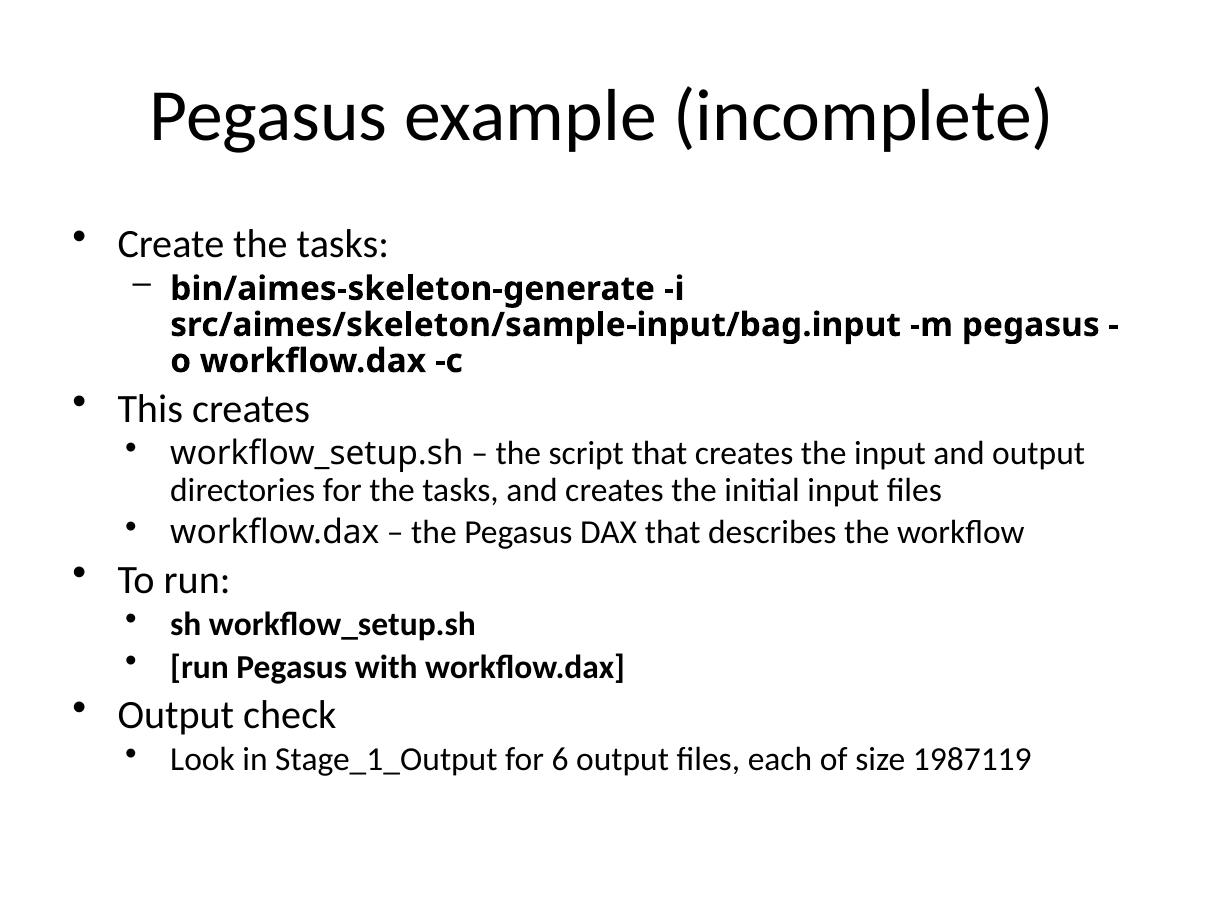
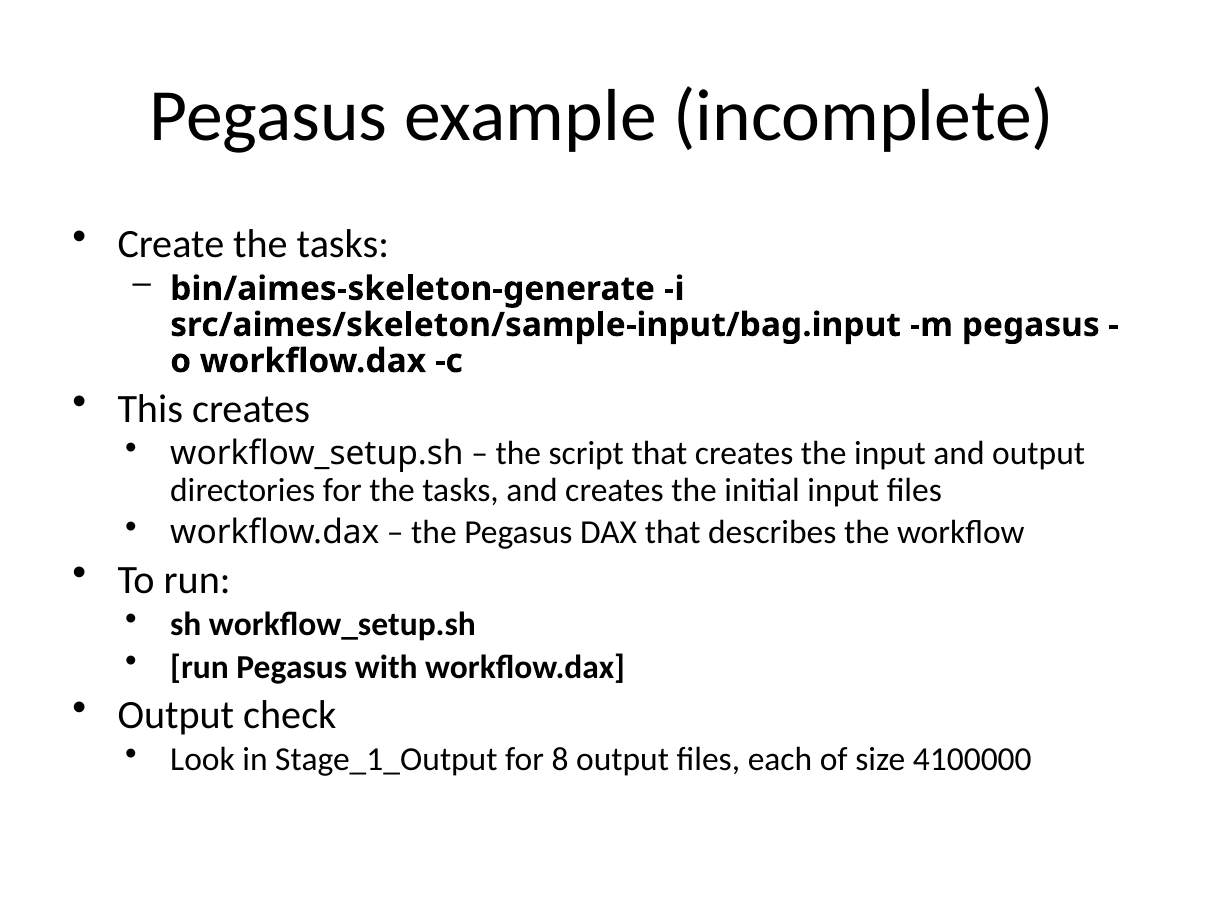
6: 6 -> 8 (560, 759)
1987119: 1987119 -> 4100000 (972, 759)
